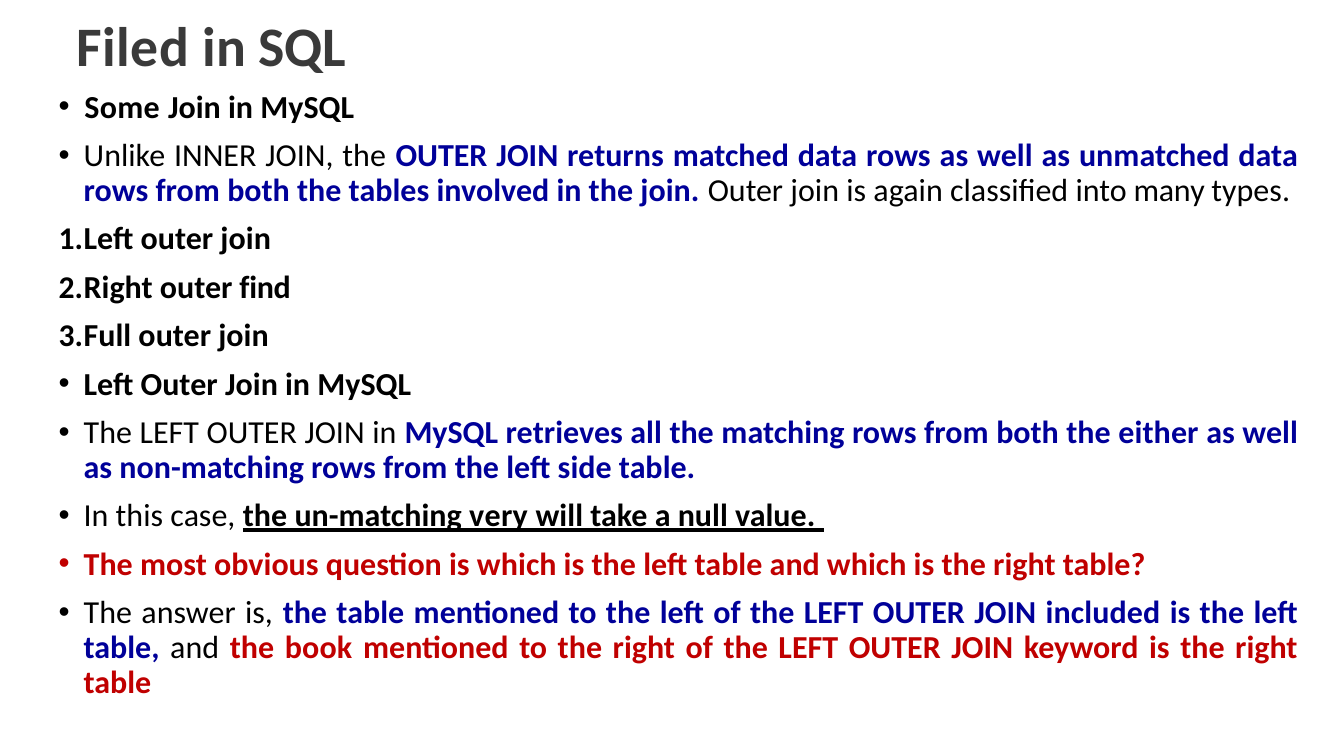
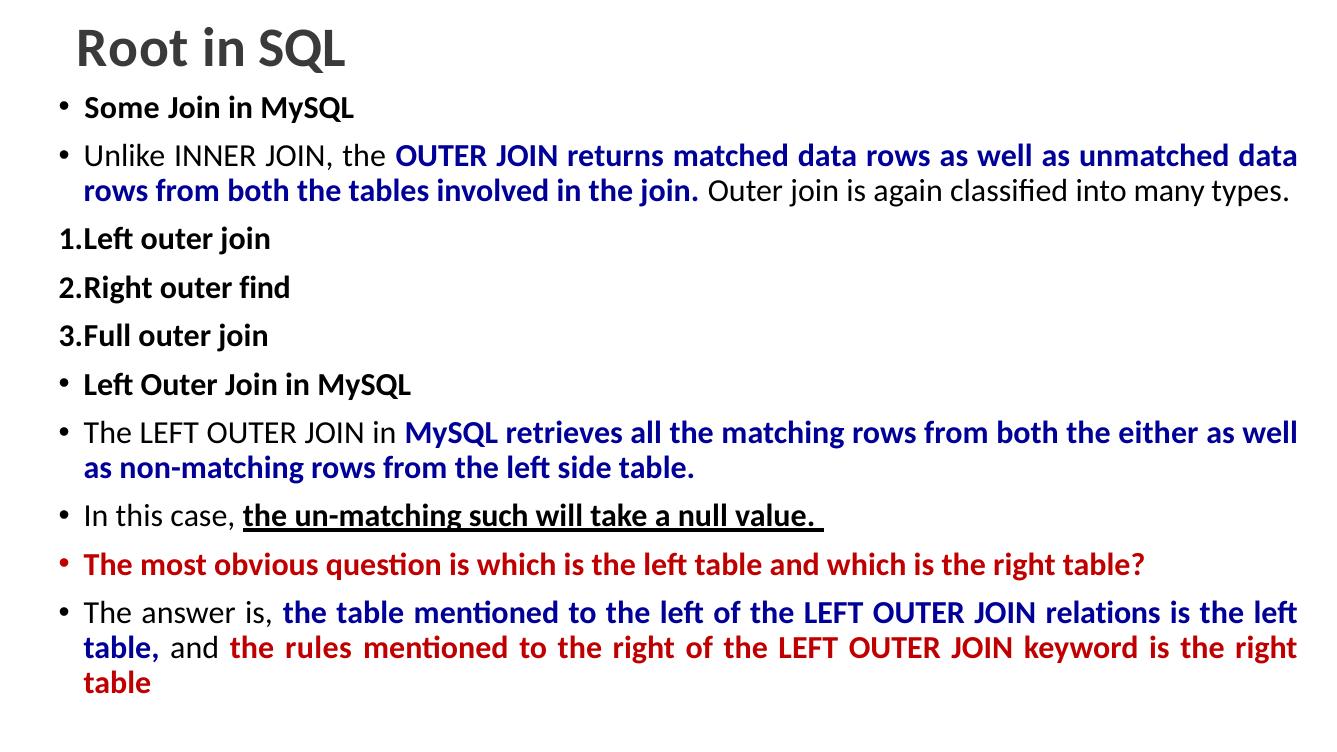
Filed: Filed -> Root (133, 48)
very: very -> such (499, 516)
included: included -> relations (1103, 613)
book: book -> rules (318, 648)
